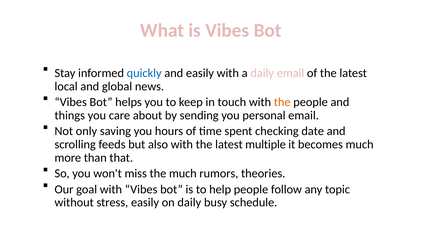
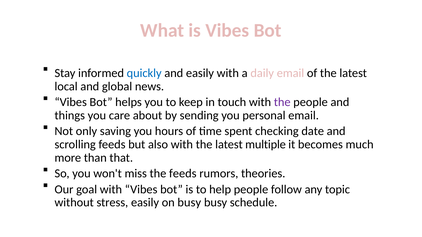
the colour: orange -> purple (282, 102)
the much: much -> feeds (183, 174)
on daily: daily -> busy (189, 203)
